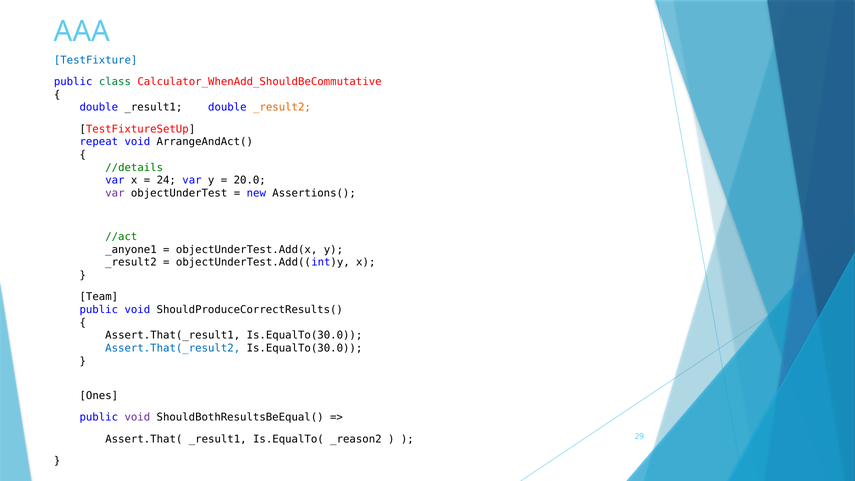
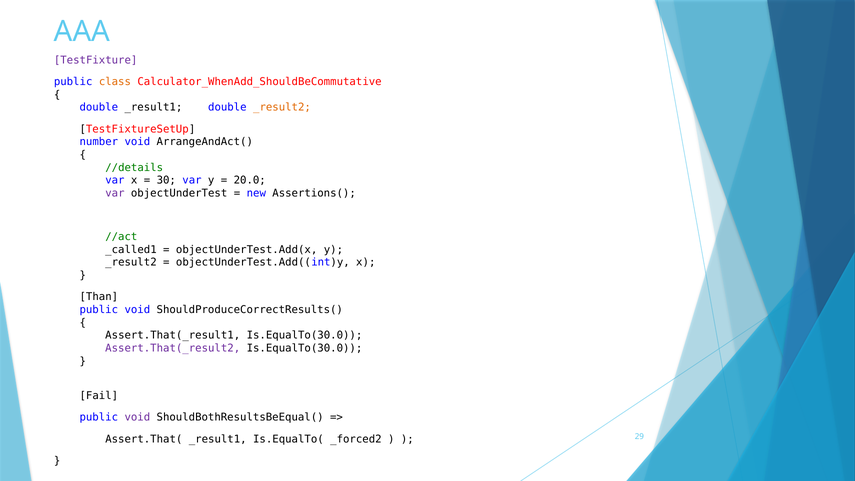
TestFixture colour: blue -> purple (96, 60)
class colour: green -> orange (115, 82)
repeat: repeat -> number (99, 142)
24: 24 -> 30 (166, 180)
_anyone1: _anyone1 -> _called1 (131, 250)
Team: Team -> Than (99, 297)
Assert.That(_result2 colour: blue -> purple (173, 348)
Ones: Ones -> Fail (99, 396)
_reason2: _reason2 -> _forced2 (356, 439)
